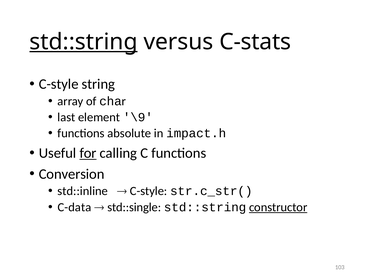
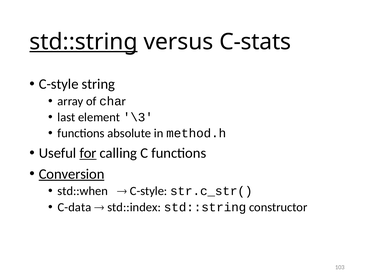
\9: \9 -> \3 (138, 118)
impact.h: impact.h -> method.h (196, 134)
Conversion underline: none -> present (72, 174)
std::inline: std::inline -> std::when (83, 191)
std::single: std::single -> std::index (134, 208)
constructor underline: present -> none (278, 208)
